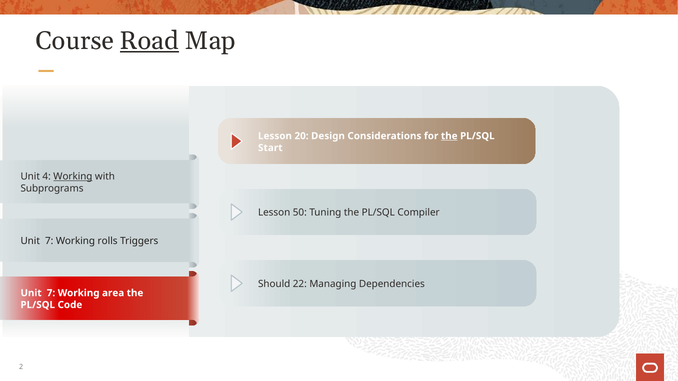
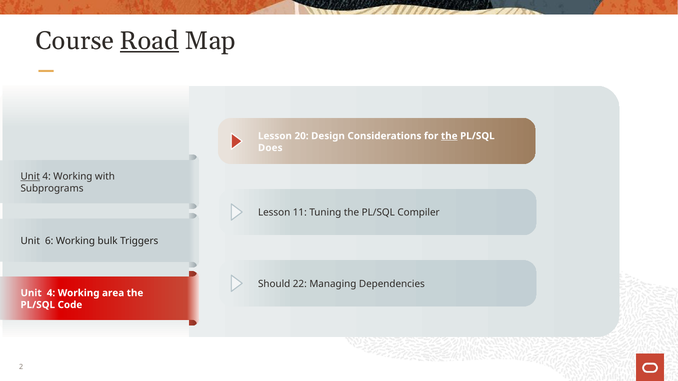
Start: Start -> Does (270, 148)
Unit underline: none -> present (30, 177)
Working underline: present -> none (73, 177)
50: 50 -> 11 (300, 213)
7: 7 -> 6 (49, 241)
rolls: rolls -> bulk (108, 241)
7: 7 -> 4 (51, 293)
